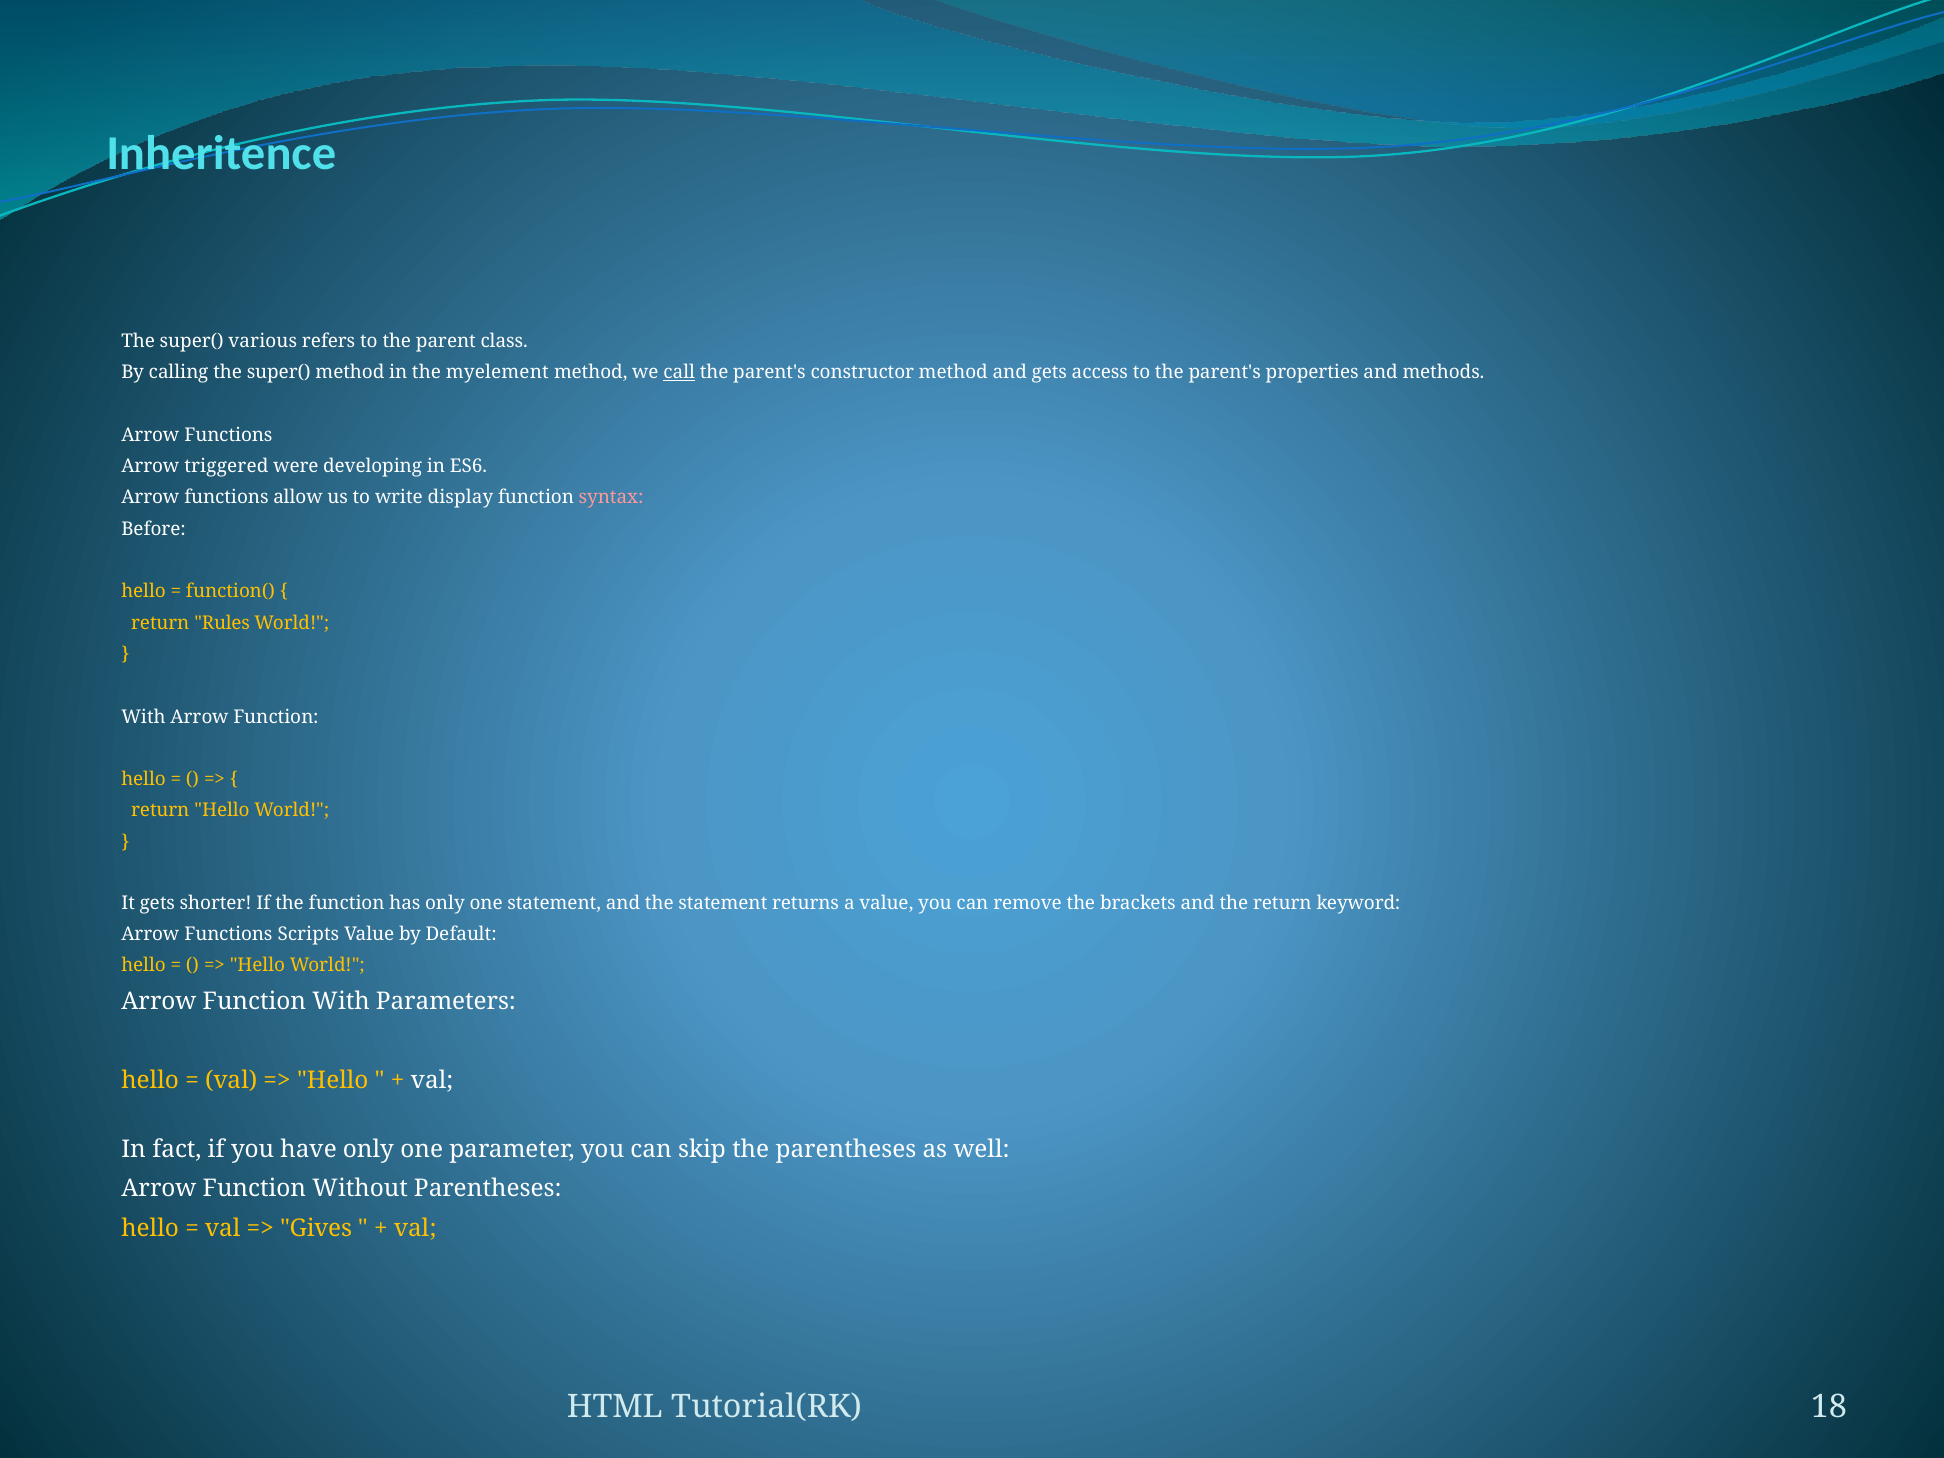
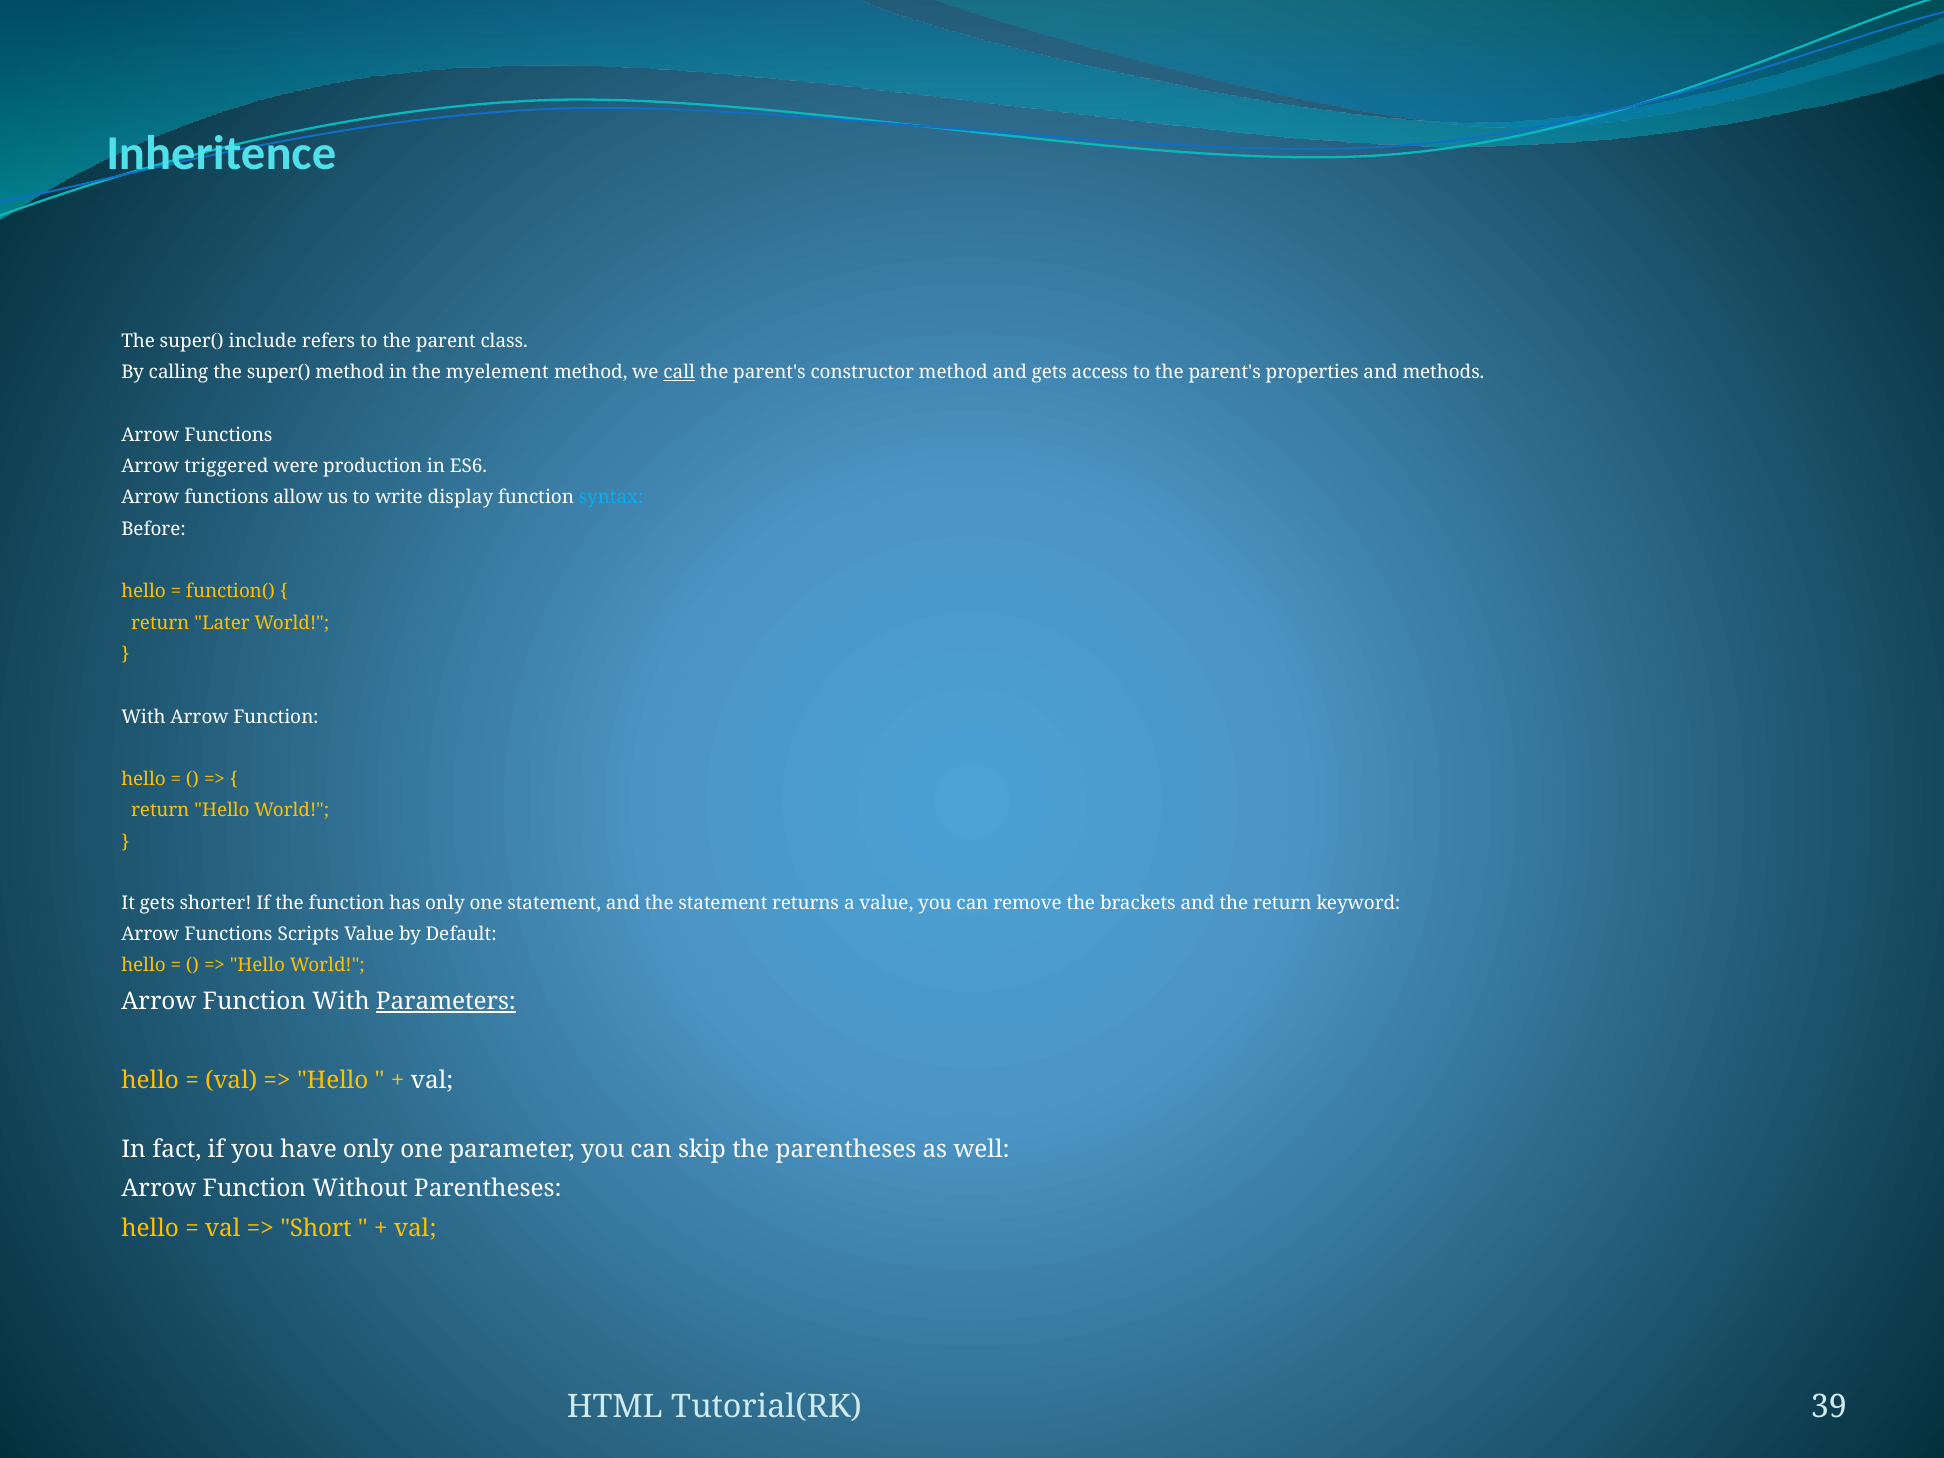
various: various -> include (263, 341)
developing: developing -> production (373, 466)
syntax colour: pink -> light blue (611, 498)
Rules: Rules -> Later (222, 623)
Parameters underline: none -> present (446, 1002)
Gives: Gives -> Short (316, 1228)
18: 18 -> 39 (1829, 1407)
